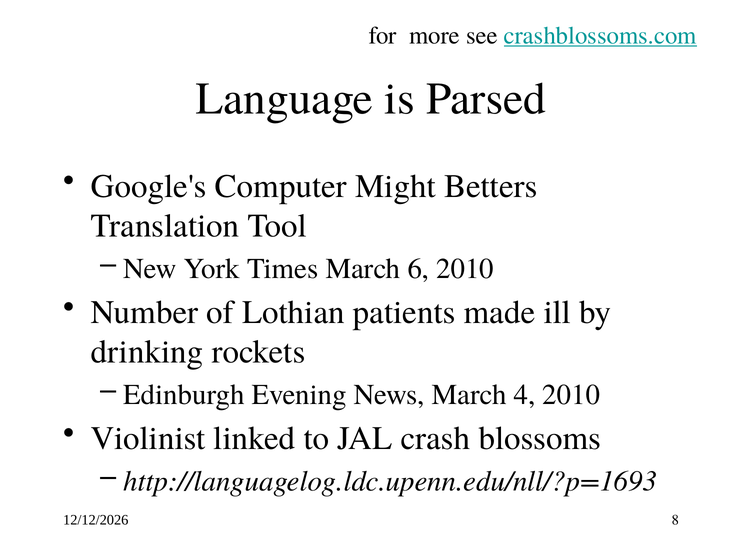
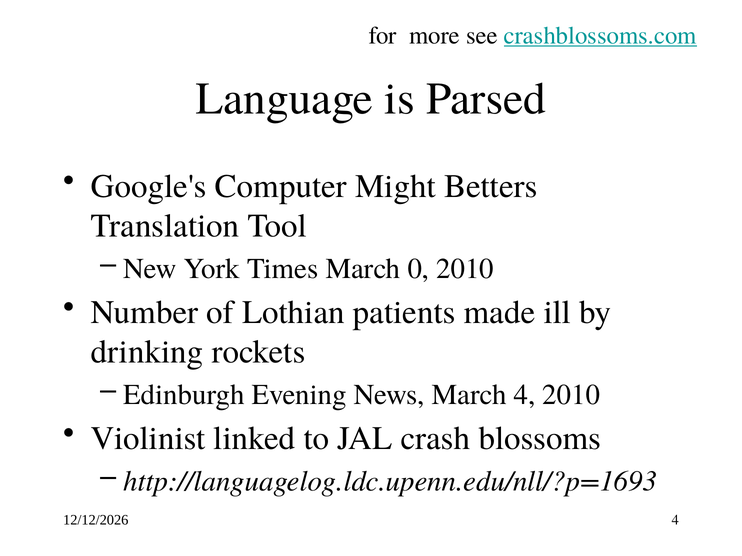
6: 6 -> 0 (418, 269)
8: 8 -> 4 (675, 520)
